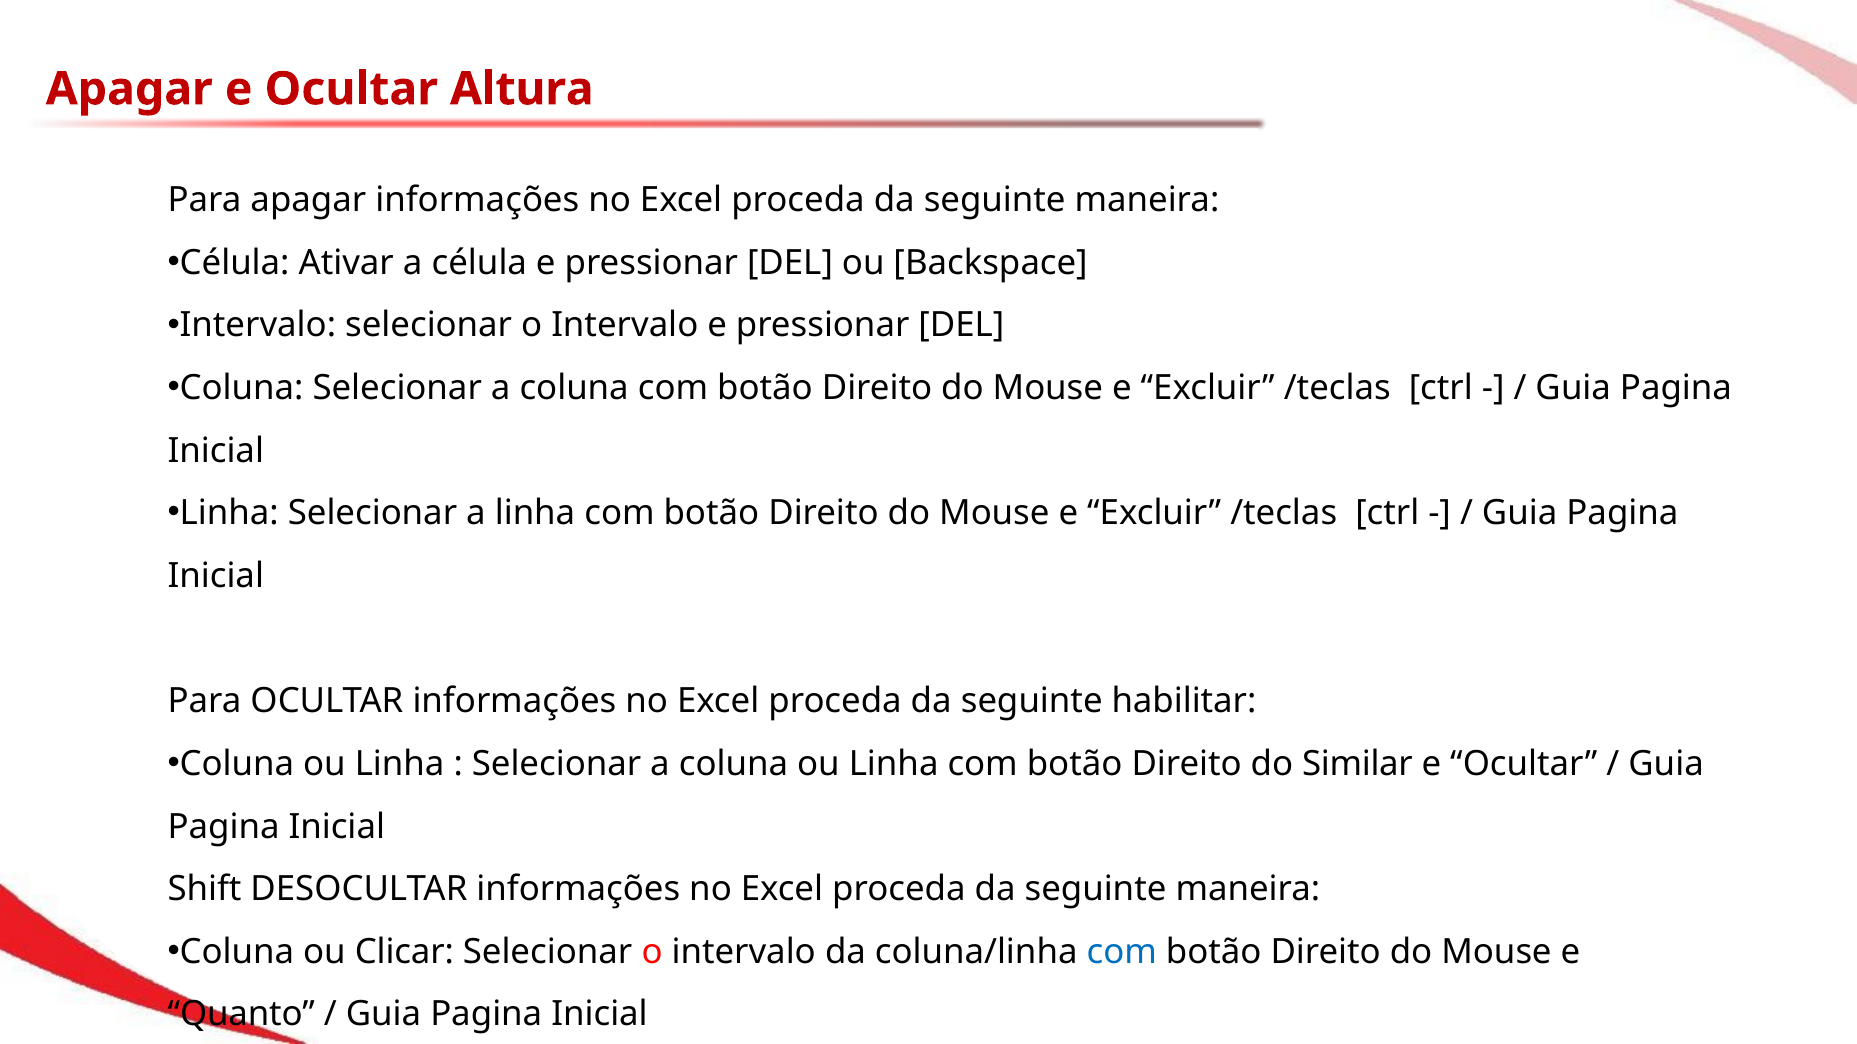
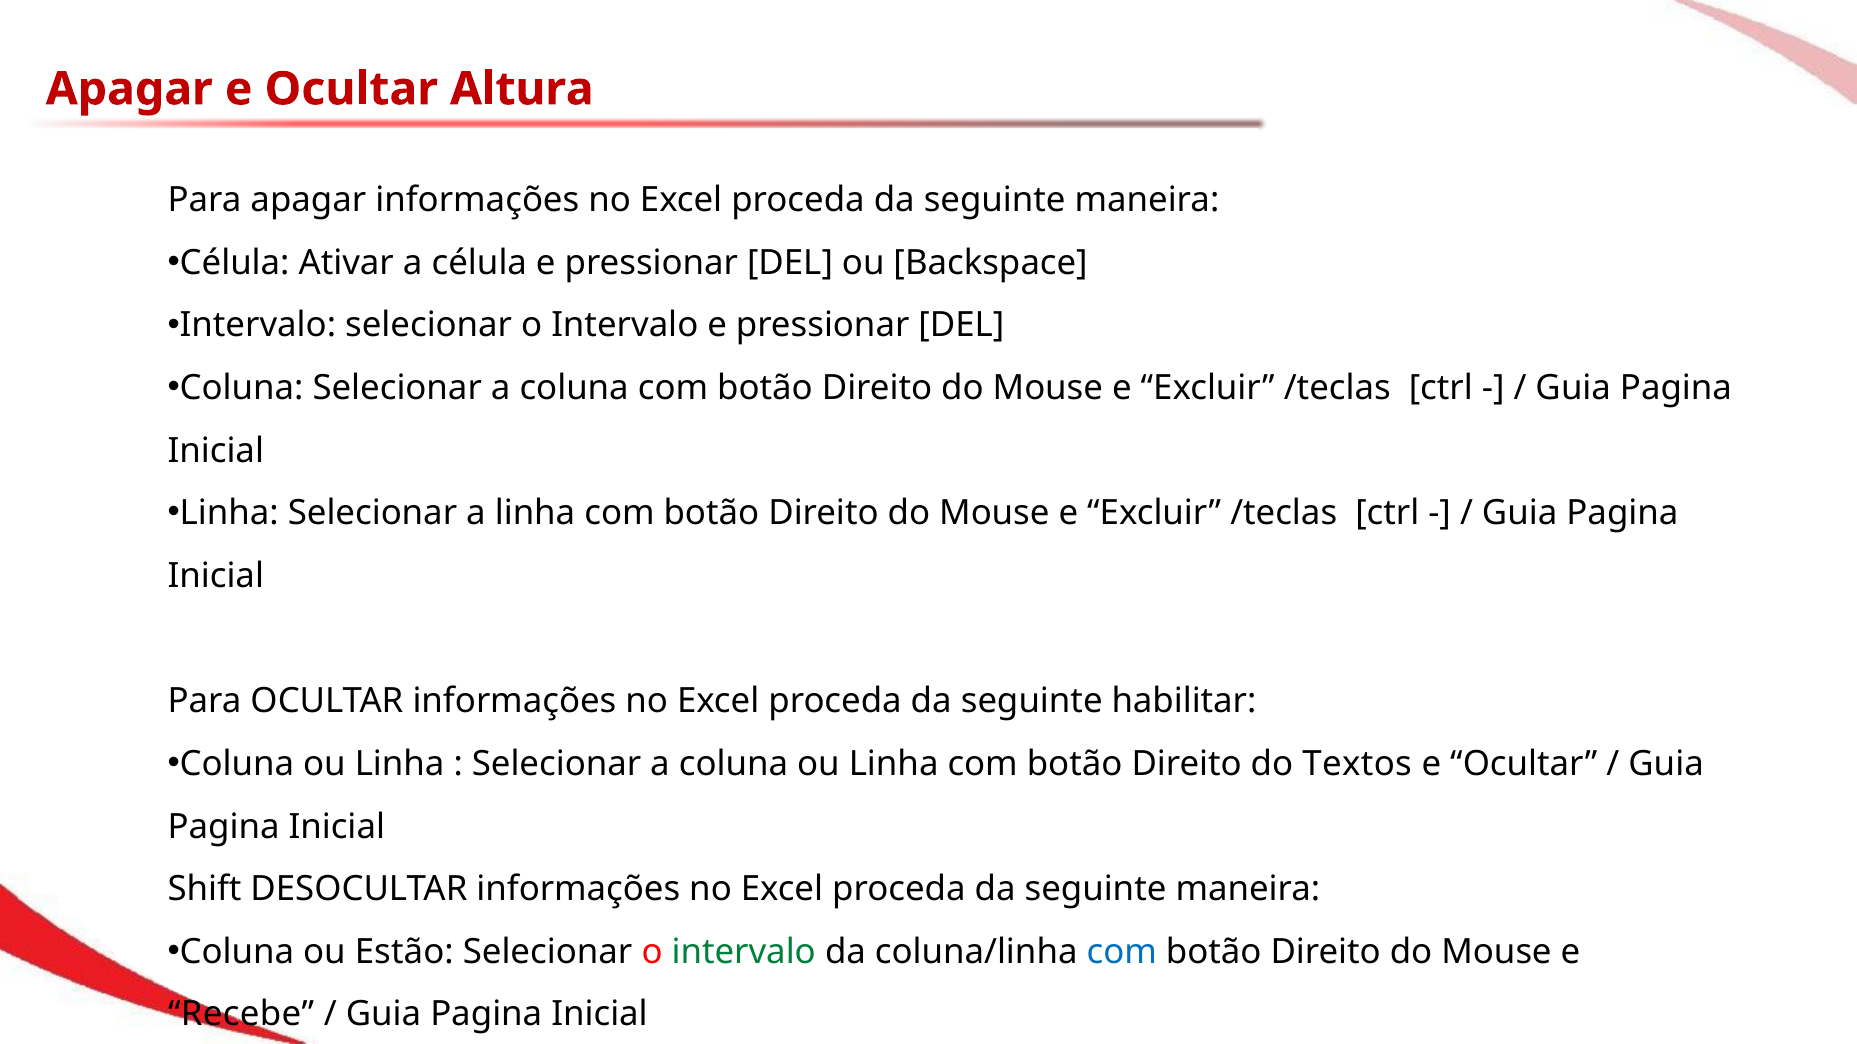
Similar: Similar -> Textos (1357, 764)
Clicar: Clicar -> Estão (404, 952)
intervalo colour: black -> green (744, 952)
Quanto: Quanto -> Recebe (241, 1015)
